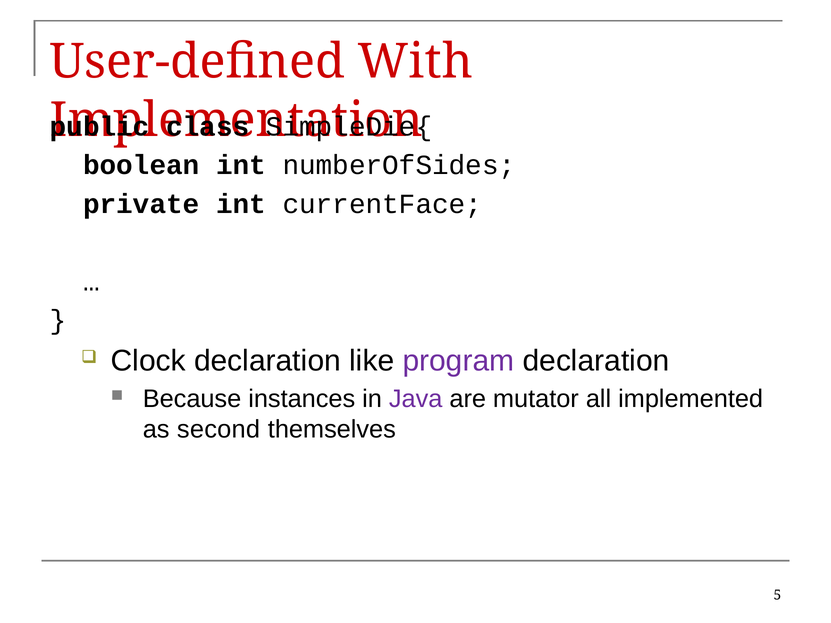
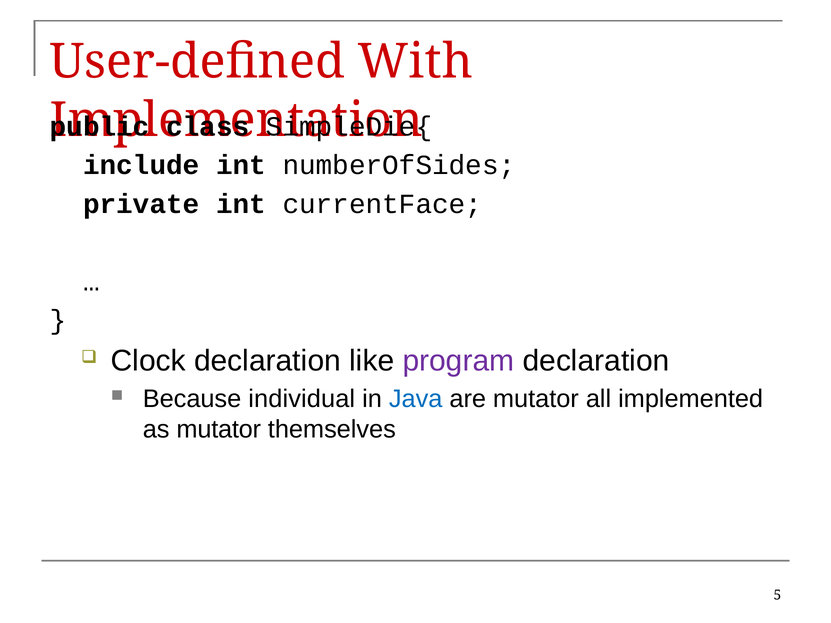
boolean: boolean -> include (141, 165)
instances: instances -> individual (302, 399)
Java colour: purple -> blue (416, 399)
as second: second -> mutator (219, 430)
